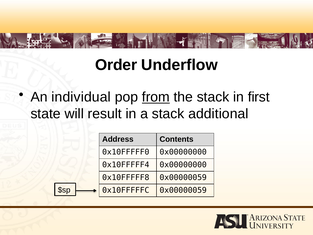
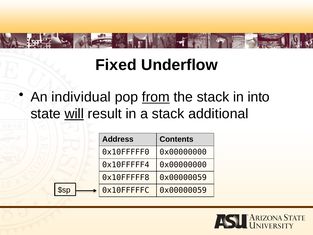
Order: Order -> Fixed (116, 65)
first: first -> into (259, 97)
will underline: none -> present (74, 114)
